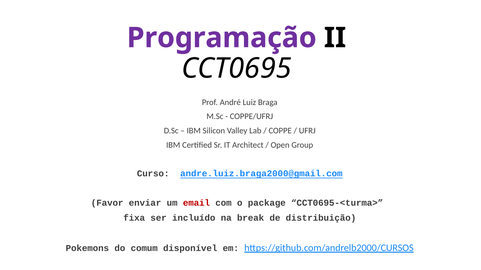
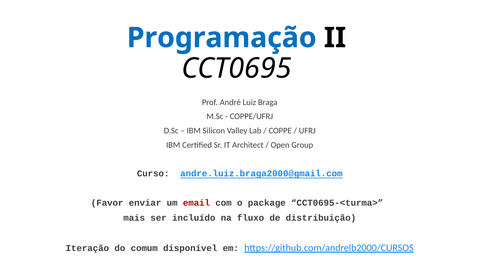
Programação colour: purple -> blue (222, 38)
fixa: fixa -> mais (134, 218)
break: break -> fluxo (251, 218)
Pokemons: Pokemons -> Iteração (87, 249)
